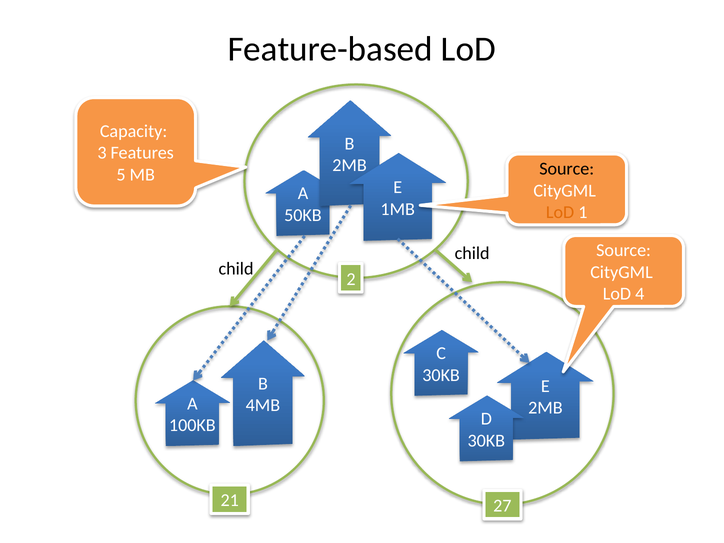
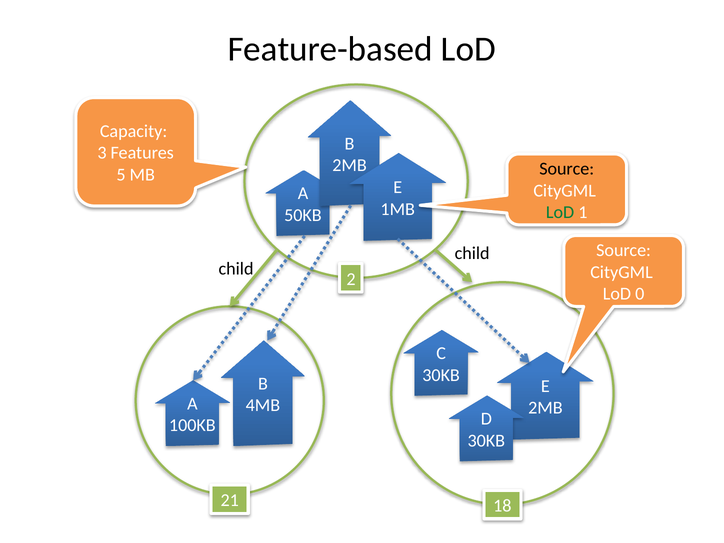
LoD colour: orange -> green (560, 212)
4: 4 -> 0 (640, 294)
27: 27 -> 18 (502, 506)
